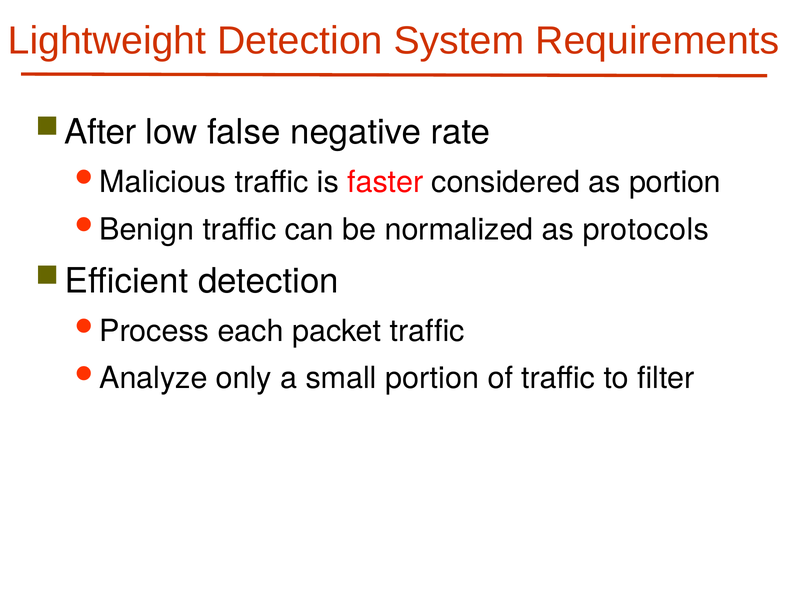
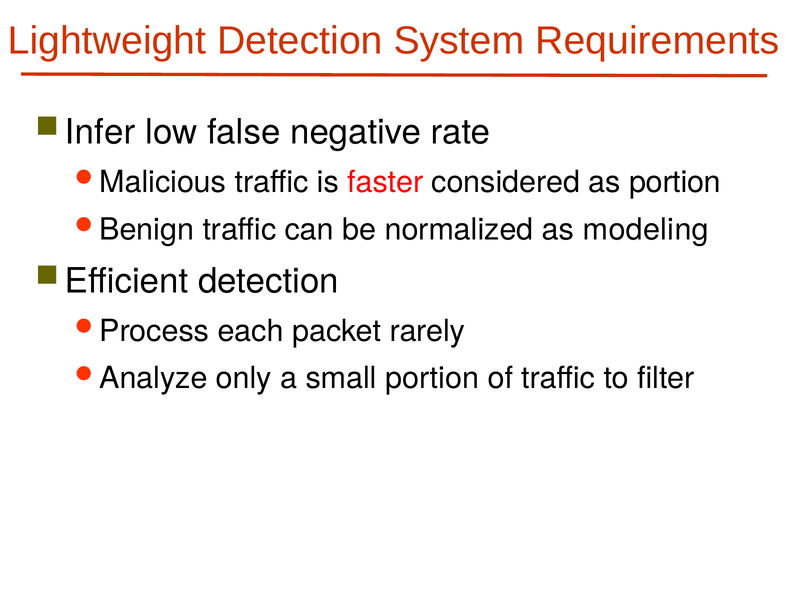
After: After -> Infer (100, 132)
protocols: protocols -> modeling (646, 229)
packet traffic: traffic -> rarely (427, 331)
